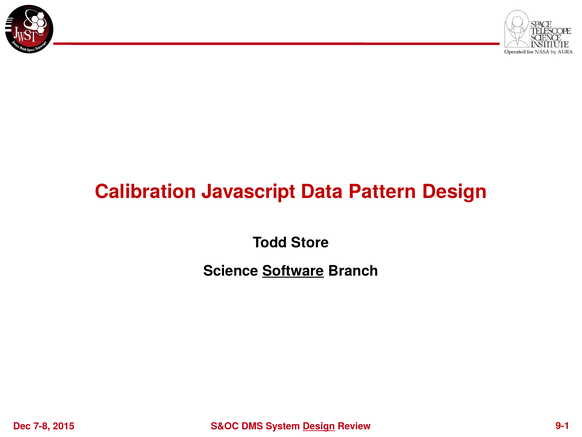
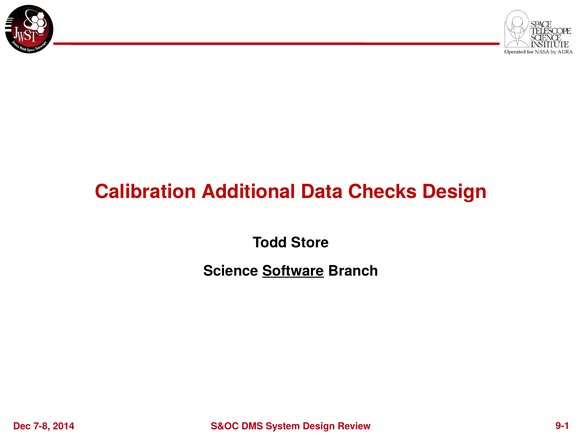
Javascript: Javascript -> Additional (249, 191)
Pattern: Pattern -> Checks (383, 191)
2015: 2015 -> 2014 (64, 426)
Design underline: present -> none (319, 426)
